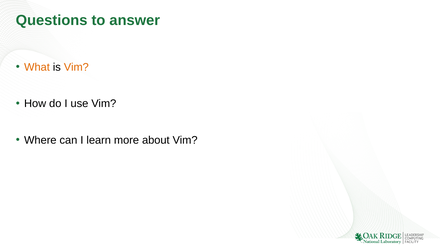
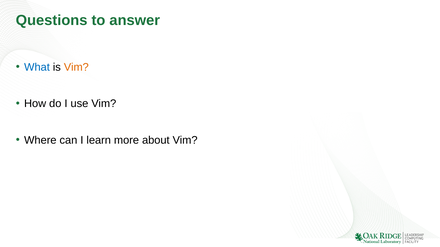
What colour: orange -> blue (37, 67)
